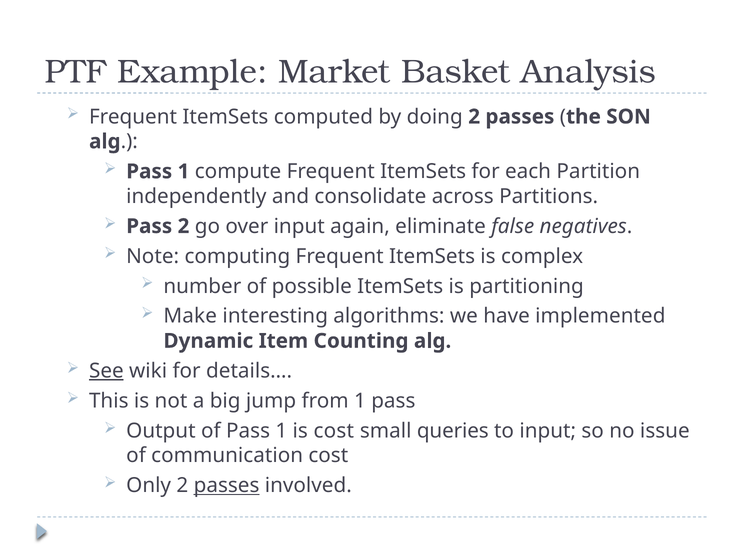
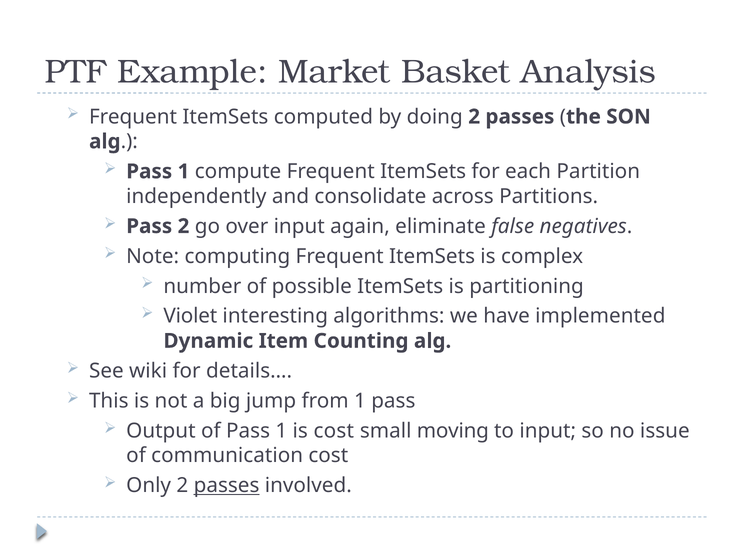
Make: Make -> Violet (190, 316)
See underline: present -> none (106, 371)
queries: queries -> moving (453, 431)
